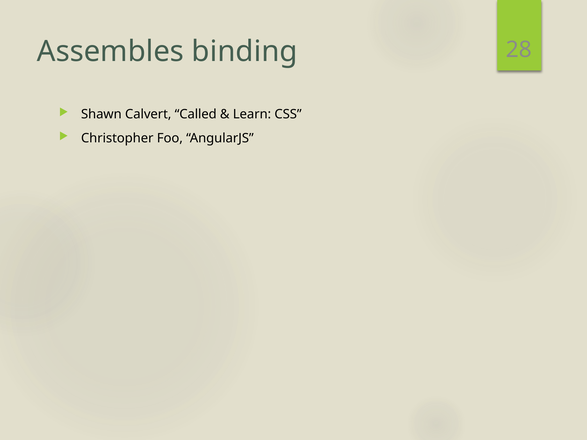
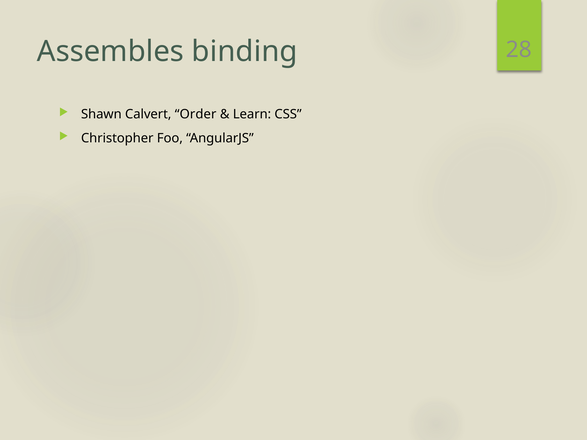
Called: Called -> Order (196, 114)
